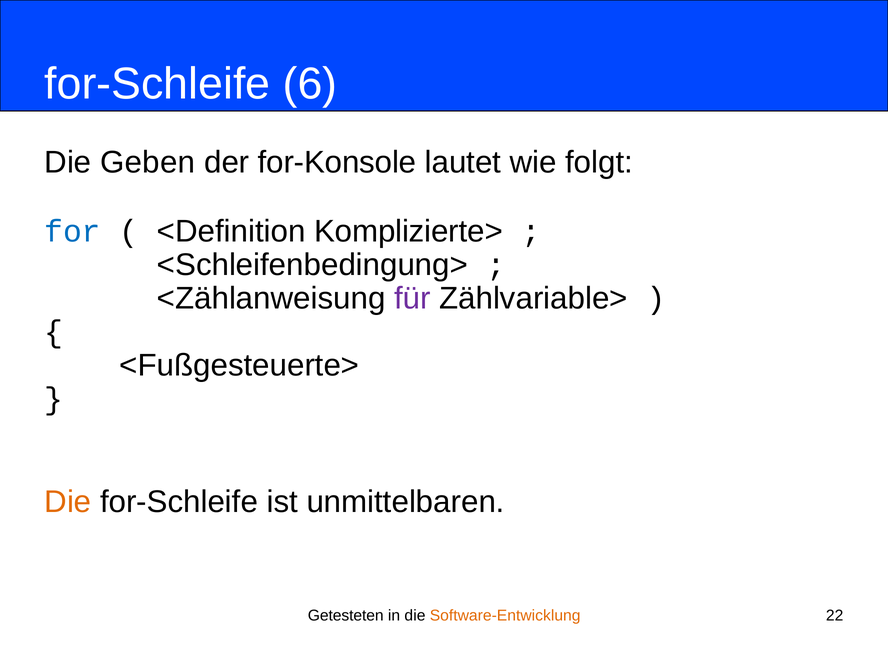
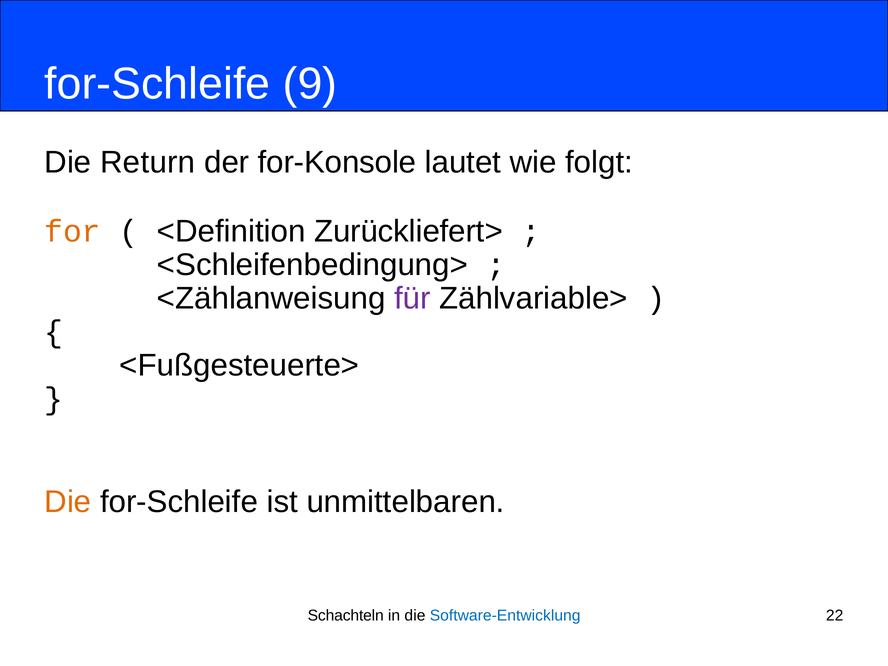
6: 6 -> 9 (310, 84)
Geben: Geben -> Return (148, 162)
for colour: blue -> orange (73, 231)
Komplizierte>: Komplizierte> -> Zurückliefert> (408, 231)
Getesteten: Getesteten -> Schachteln (346, 615)
Software-Entwicklung colour: orange -> blue (505, 615)
